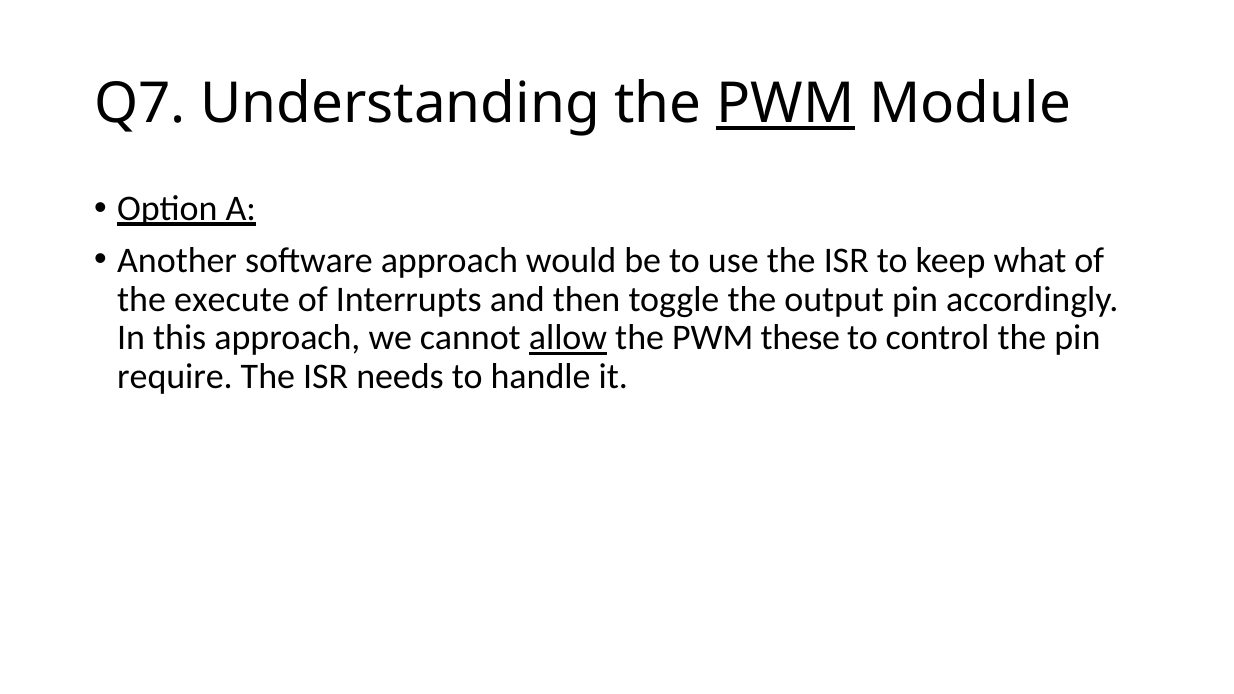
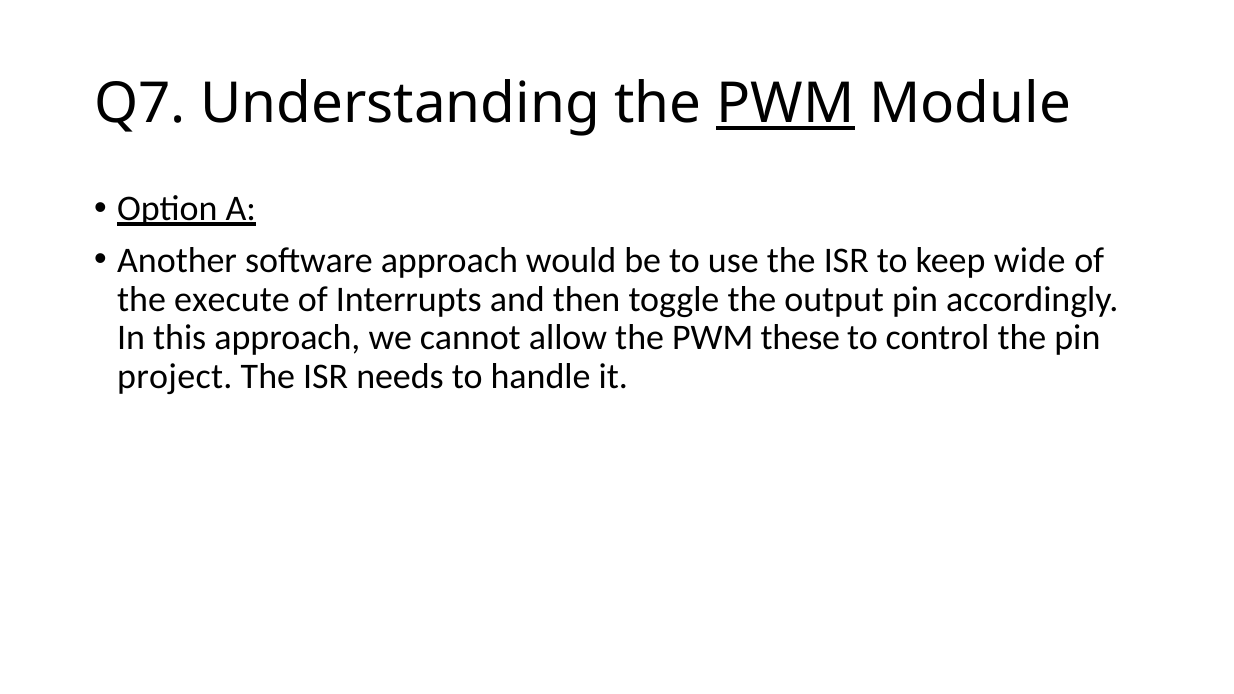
what: what -> wide (1030, 260)
allow underline: present -> none (568, 338)
require: require -> project (175, 377)
